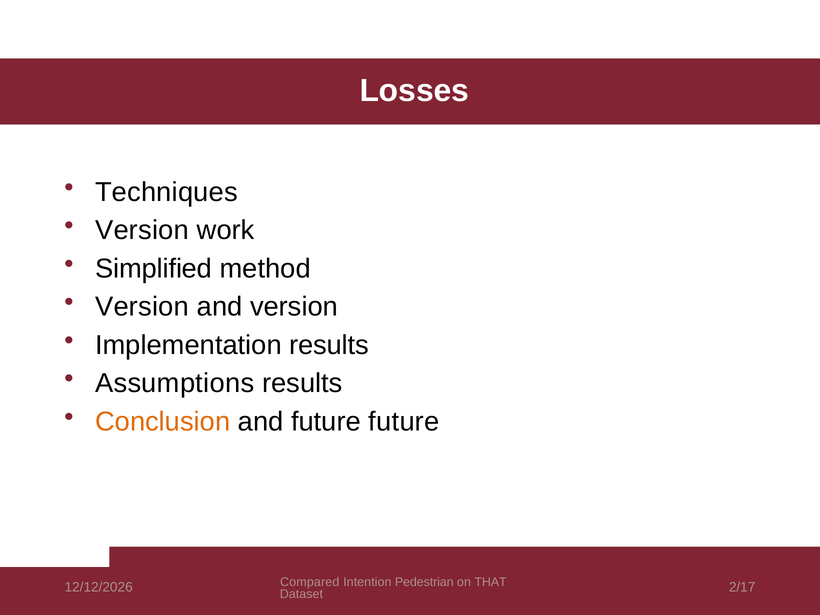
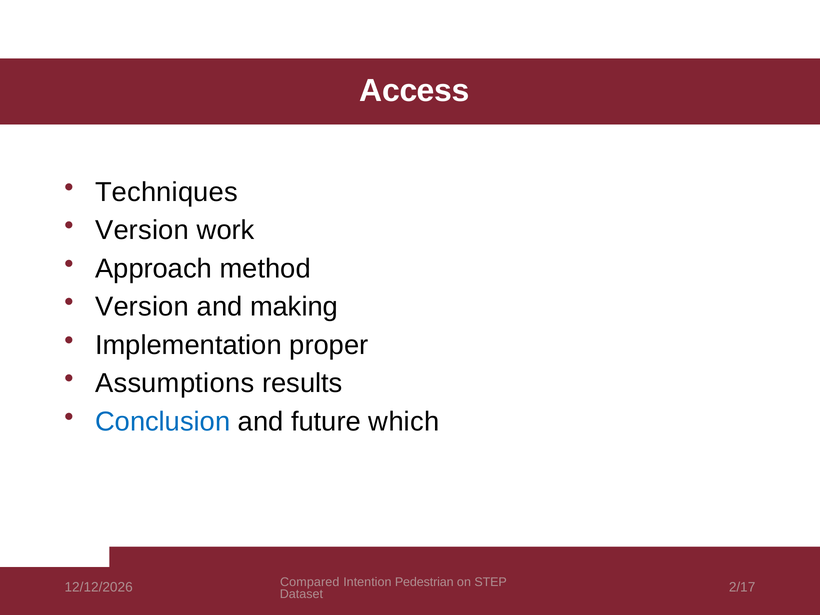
Losses: Losses -> Access (414, 91)
Simplified: Simplified -> Approach (154, 269)
and version: version -> making (294, 307)
Implementation results: results -> proper (329, 345)
Conclusion colour: orange -> blue (163, 422)
future future: future -> which (404, 422)
THAT: THAT -> STEP (491, 582)
